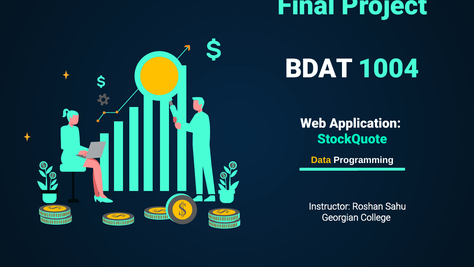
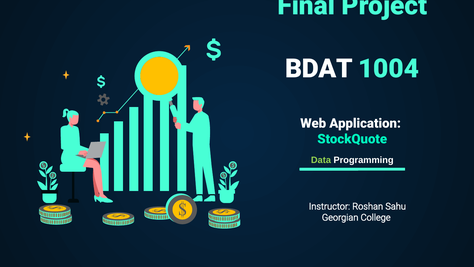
Data colour: yellow -> light green (321, 160)
